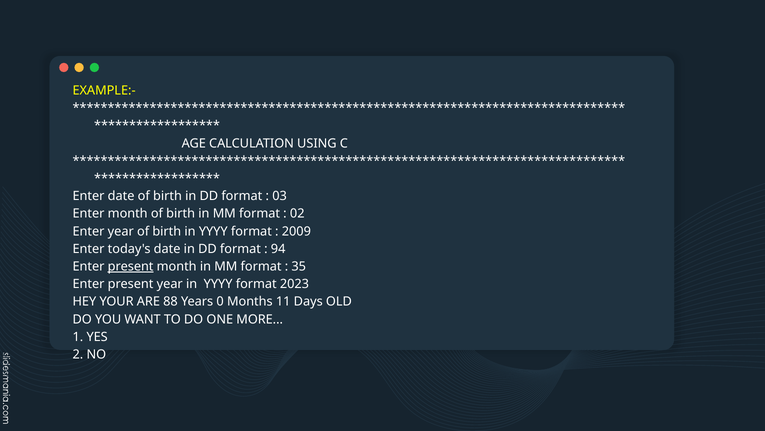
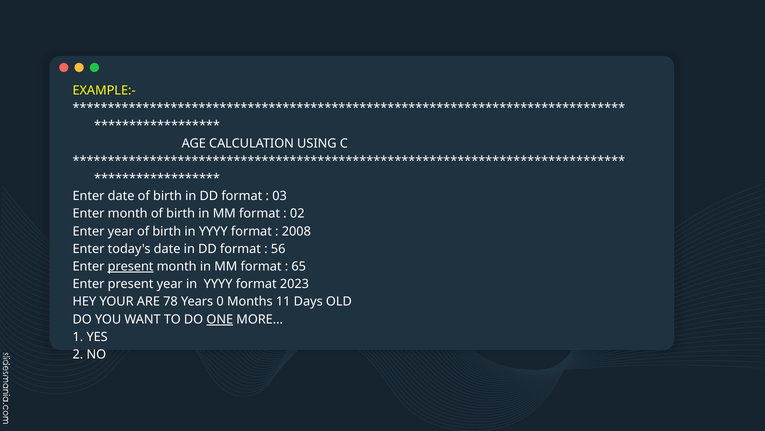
2009: 2009 -> 2008 (296, 231)
94: 94 -> 56 (278, 249)
35: 35 -> 65 (299, 266)
88: 88 -> 78 (170, 301)
ONE underline: none -> present (220, 319)
